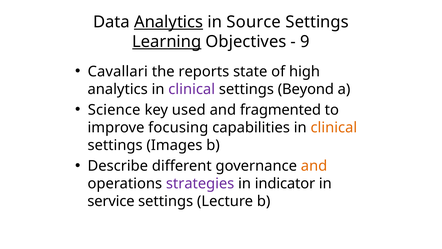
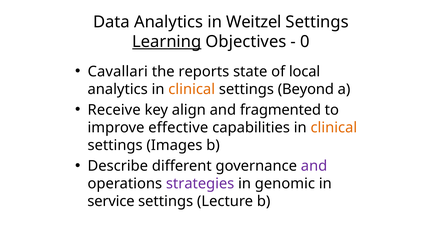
Analytics underline: present -> none (169, 22)
Source: Source -> Weitzel (254, 22)
9: 9 -> 0 (305, 42)
high: high -> local (305, 71)
clinical colour: purple -> orange (192, 89)
Science: Science -> Receive (114, 110)
used: used -> align (189, 110)
focusing: focusing -> effective (178, 127)
and colour: orange -> purple (314, 166)
indicator: indicator -> genomic (285, 183)
